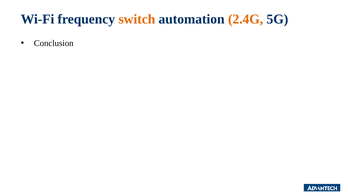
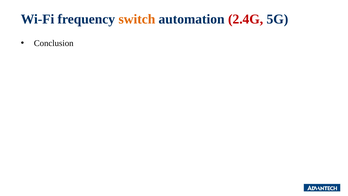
2.4G colour: orange -> red (246, 19)
